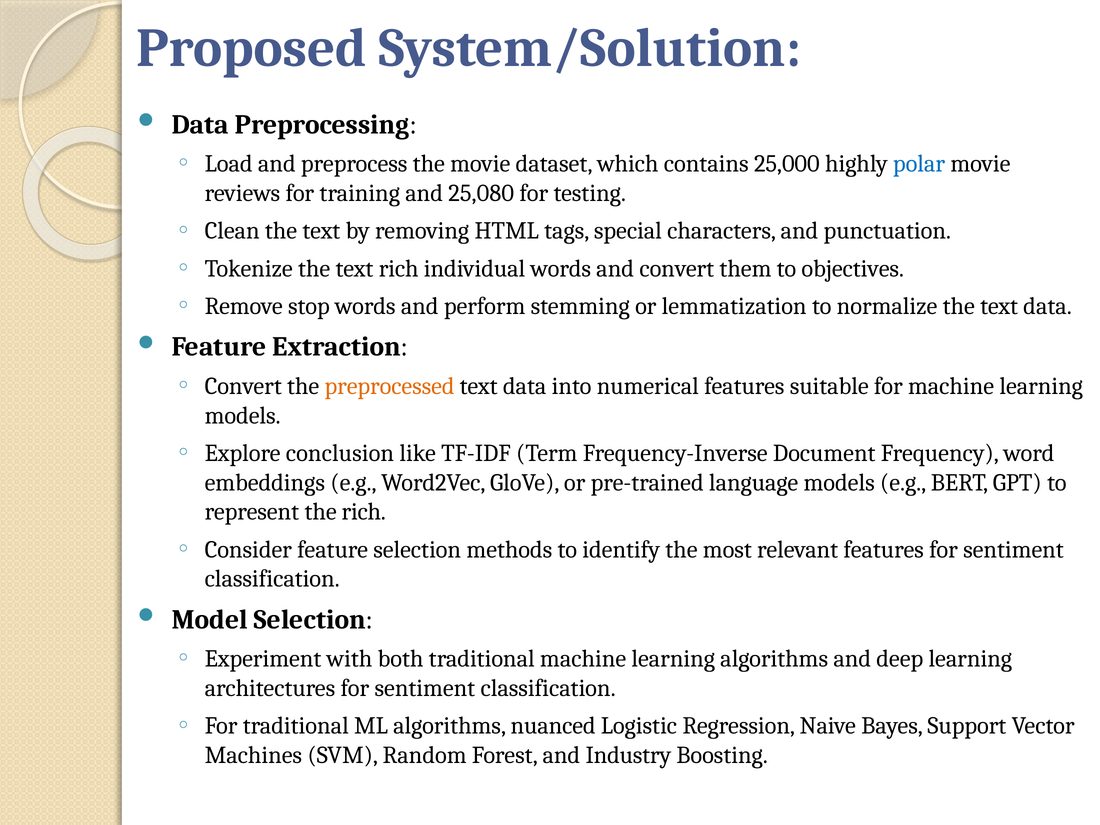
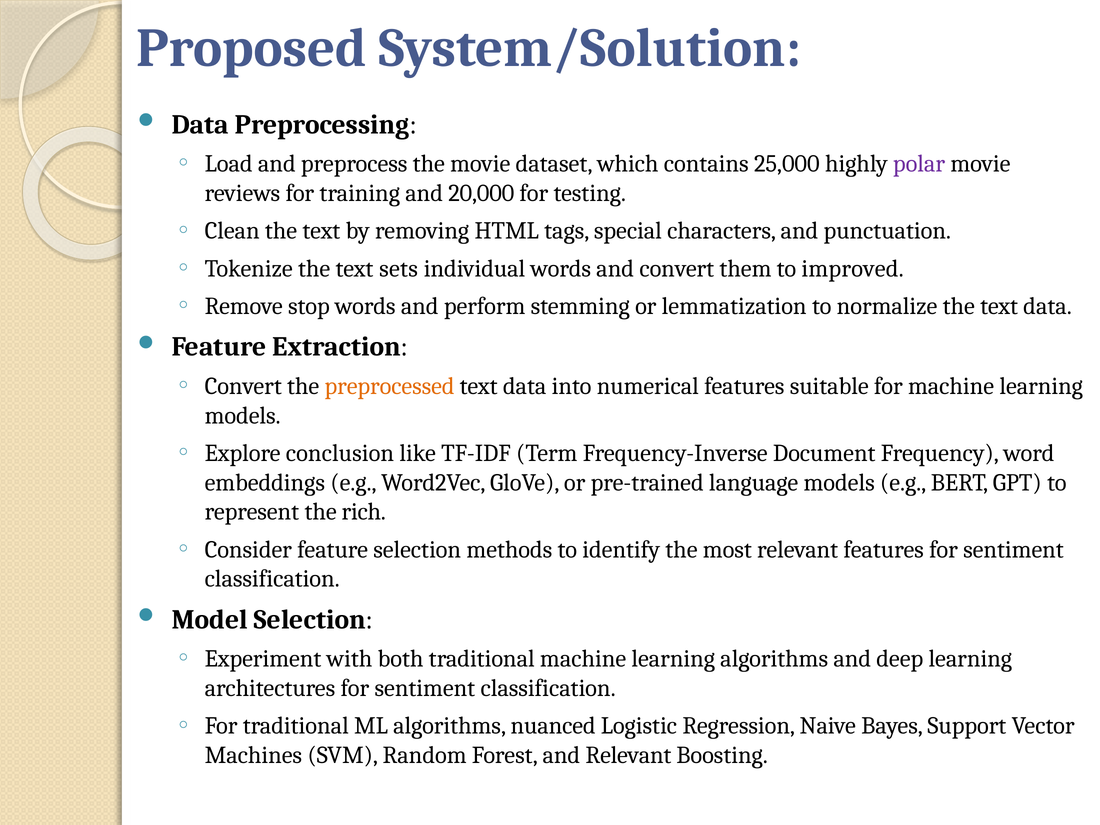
polar colour: blue -> purple (919, 164)
25,080: 25,080 -> 20,000 (481, 193)
text rich: rich -> sets (399, 269)
objectives: objectives -> improved (853, 269)
and Industry: Industry -> Relevant (628, 755)
